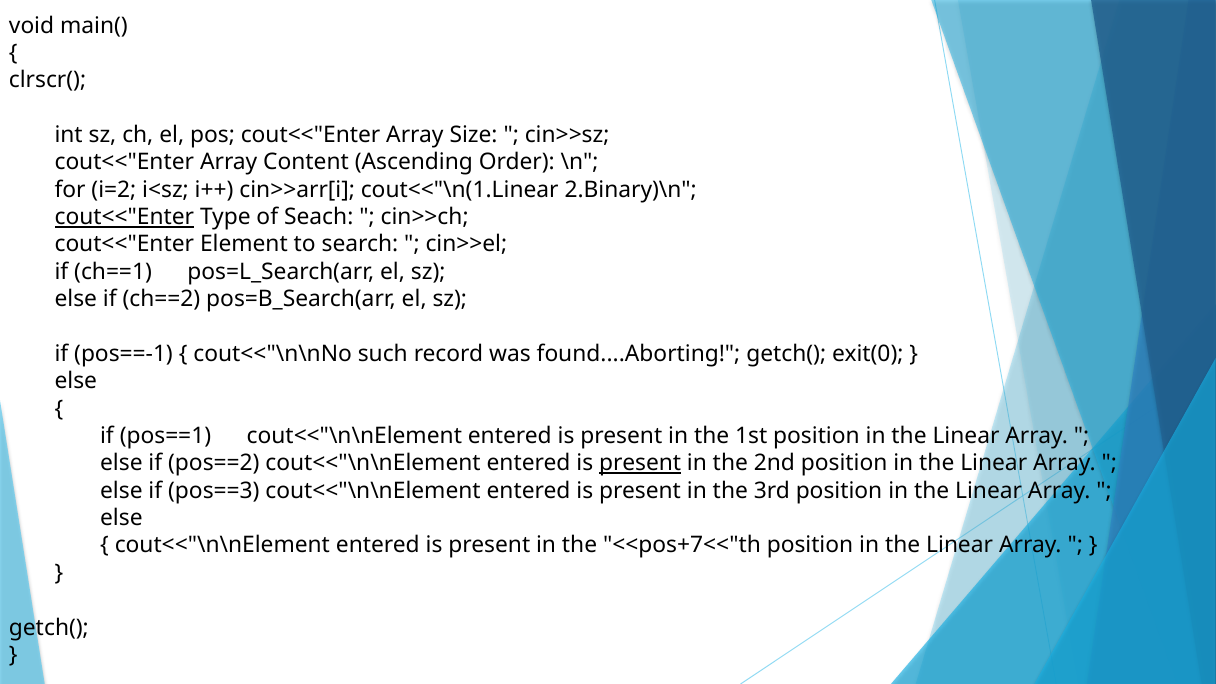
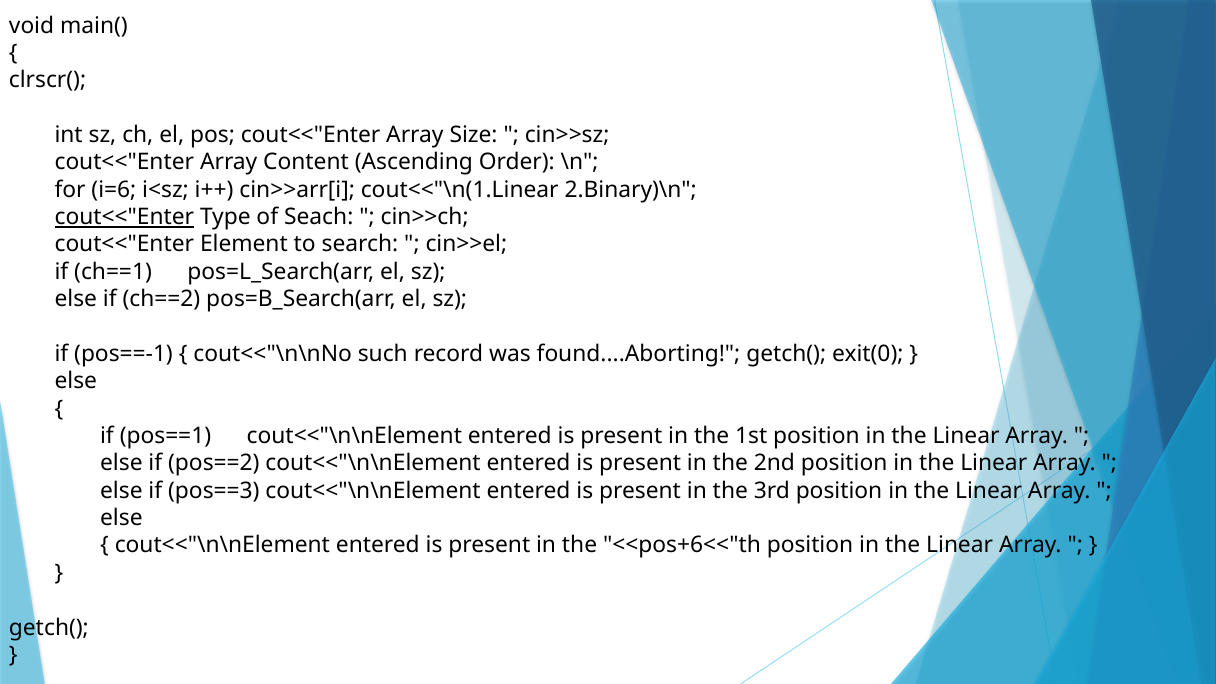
i=2: i=2 -> i=6 (114, 190)
present underline: present -> none (640, 463)
<<pos+7<<"th: <<pos+7<<"th -> <<pos+6<<"th (682, 545)
